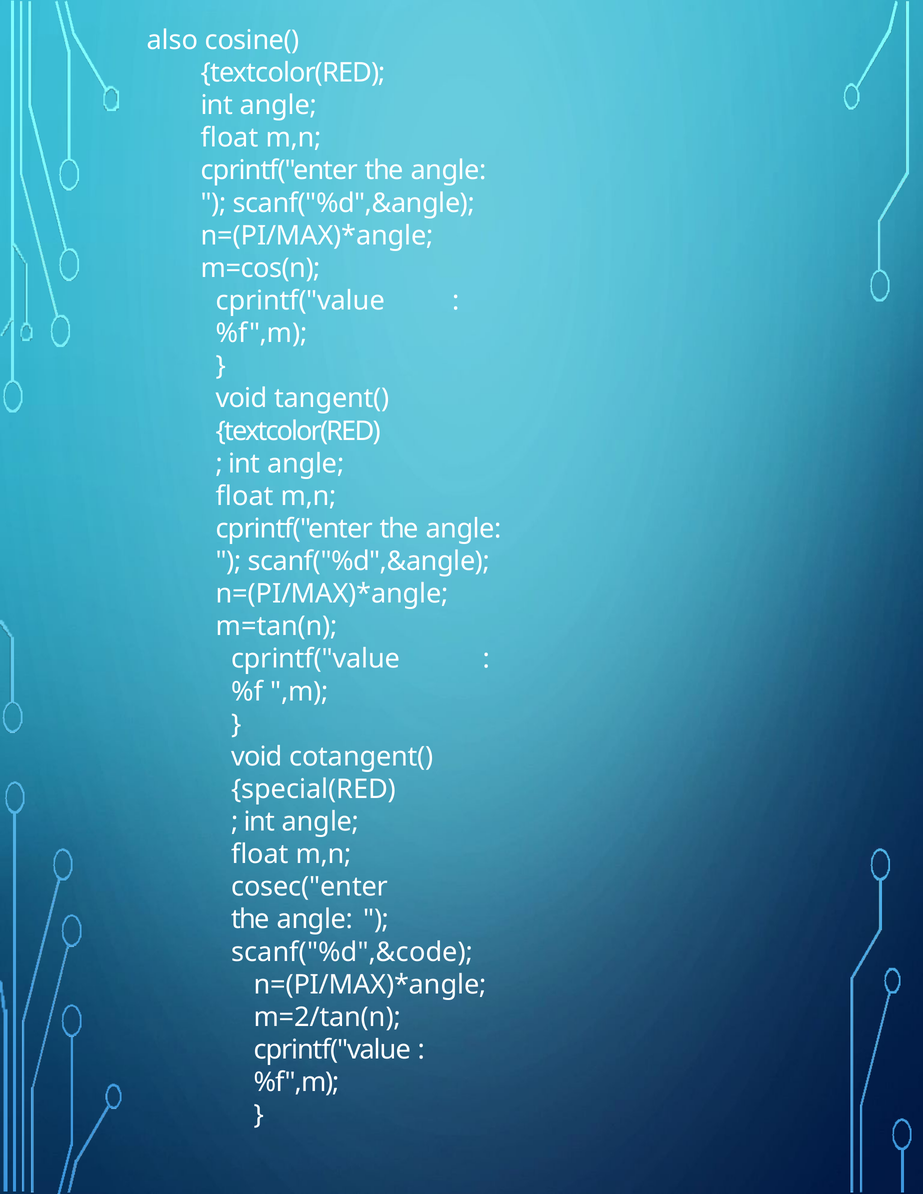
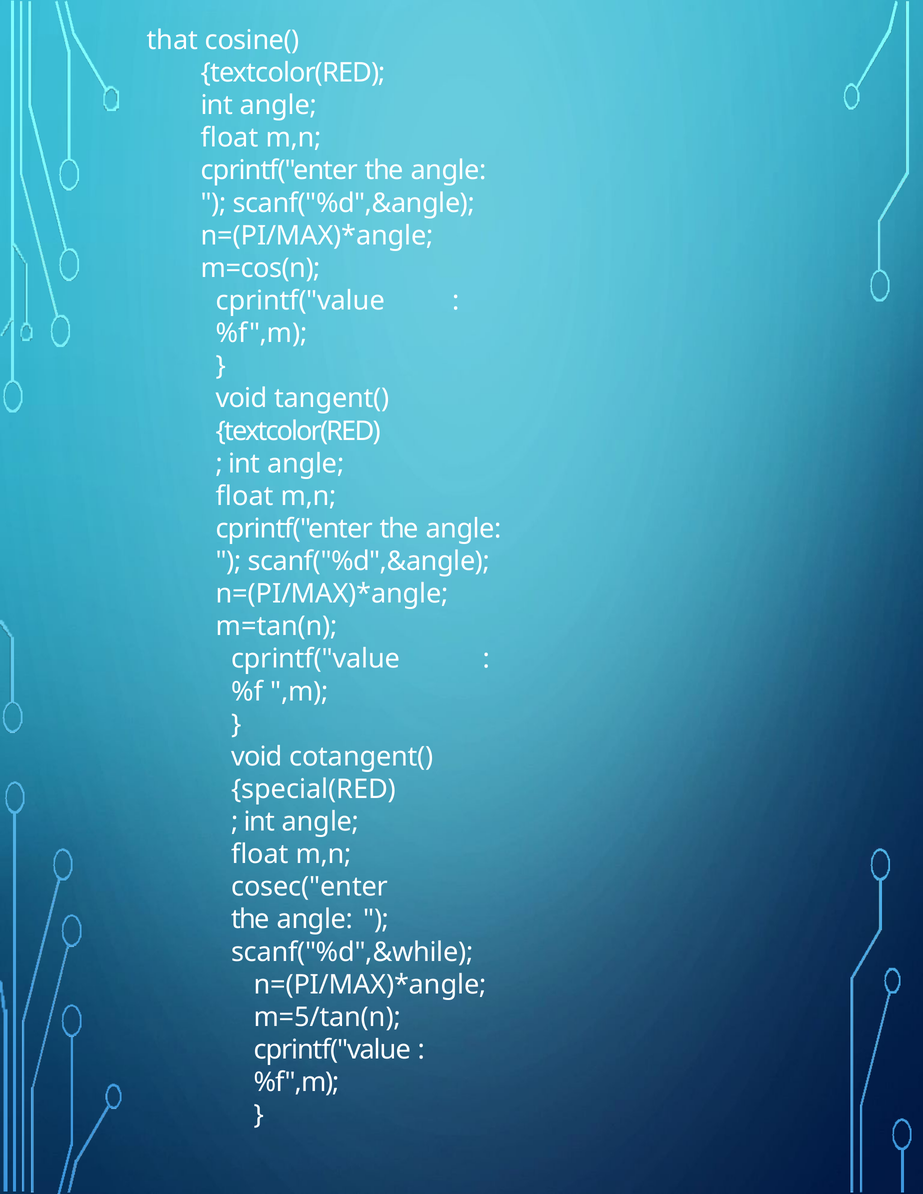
also: also -> that (172, 40)
scanf("%d",&code: scanf("%d",&code -> scanf("%d",&while (352, 952)
m=2/tan(n: m=2/tan(n -> m=5/tan(n (327, 1018)
